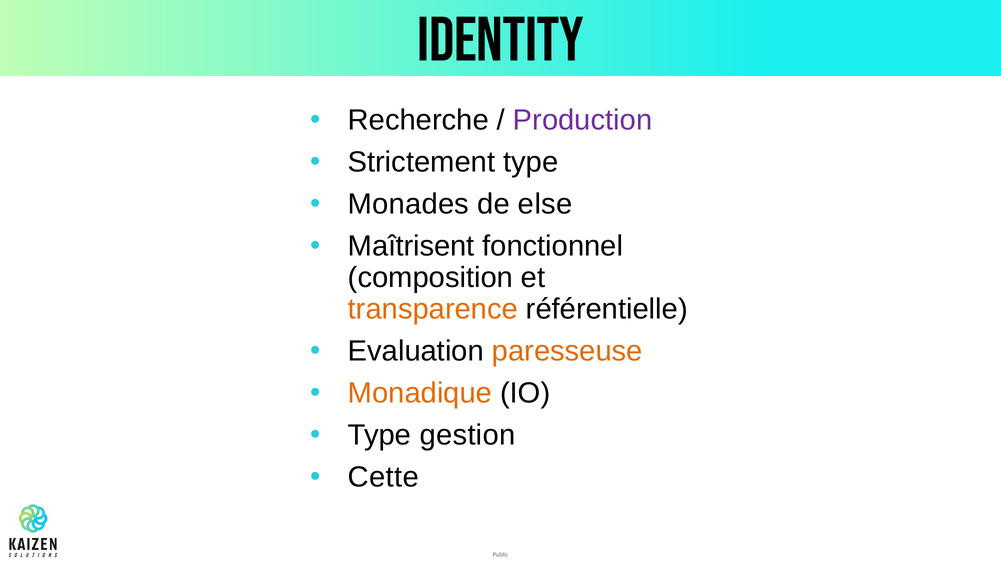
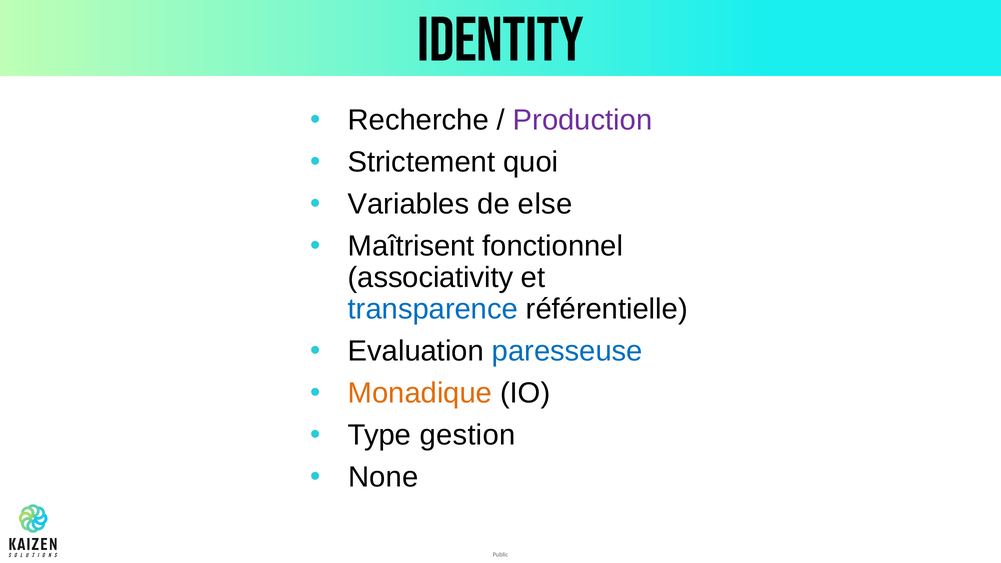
Strictement type: type -> quoi (531, 162)
Monades: Monades -> Variables (409, 204)
composition: composition -> associativity (431, 278)
transparence colour: orange -> blue (433, 309)
paresseuse colour: orange -> blue (567, 351)
Cette: Cette -> None (383, 477)
